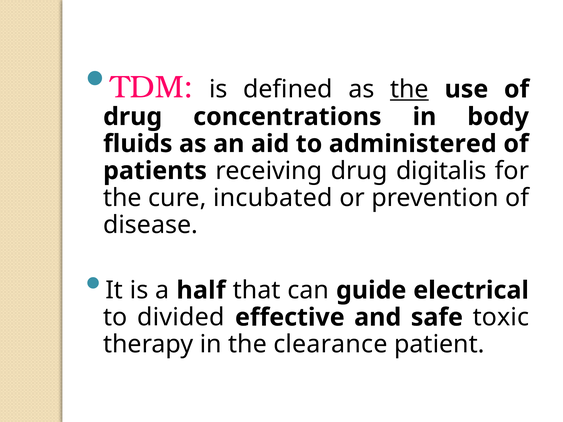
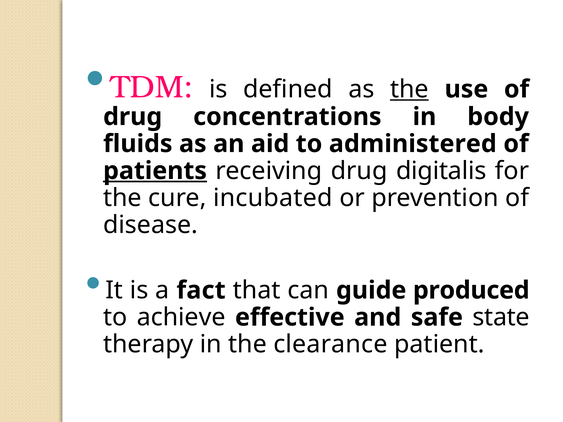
patients underline: none -> present (155, 171)
half: half -> fact (201, 290)
electrical: electrical -> produced (471, 290)
divided: divided -> achieve (181, 318)
toxic: toxic -> state (501, 318)
